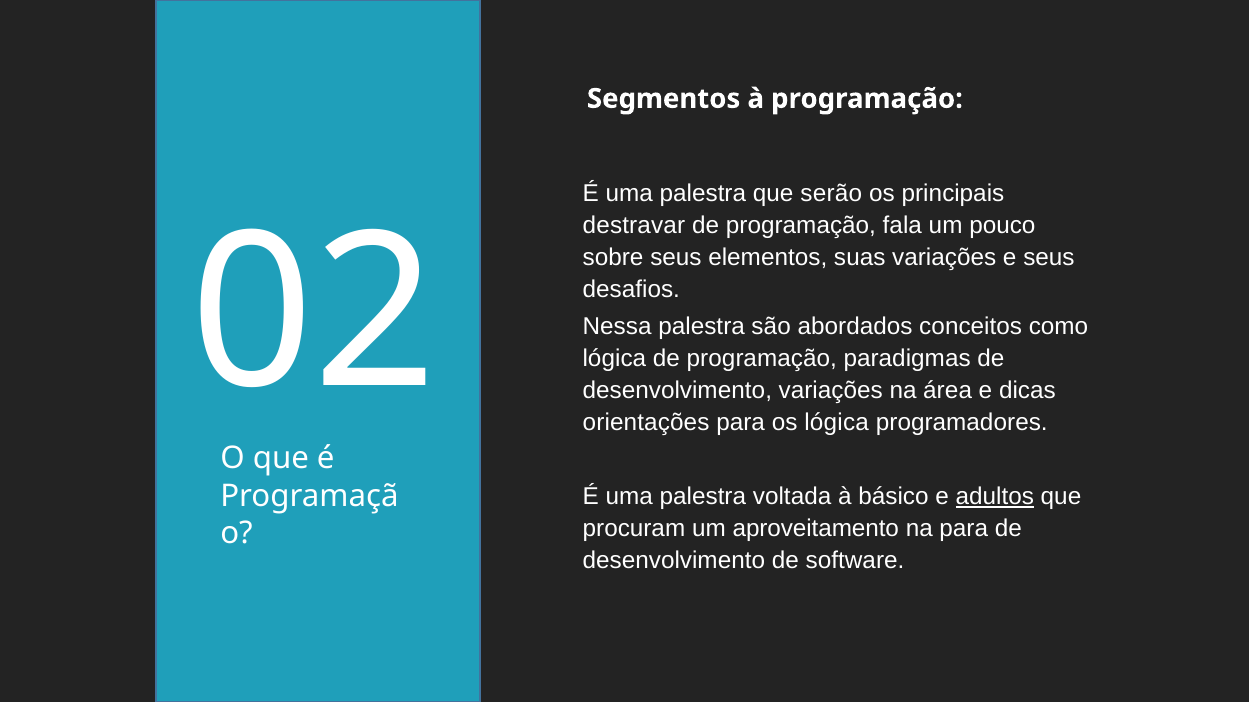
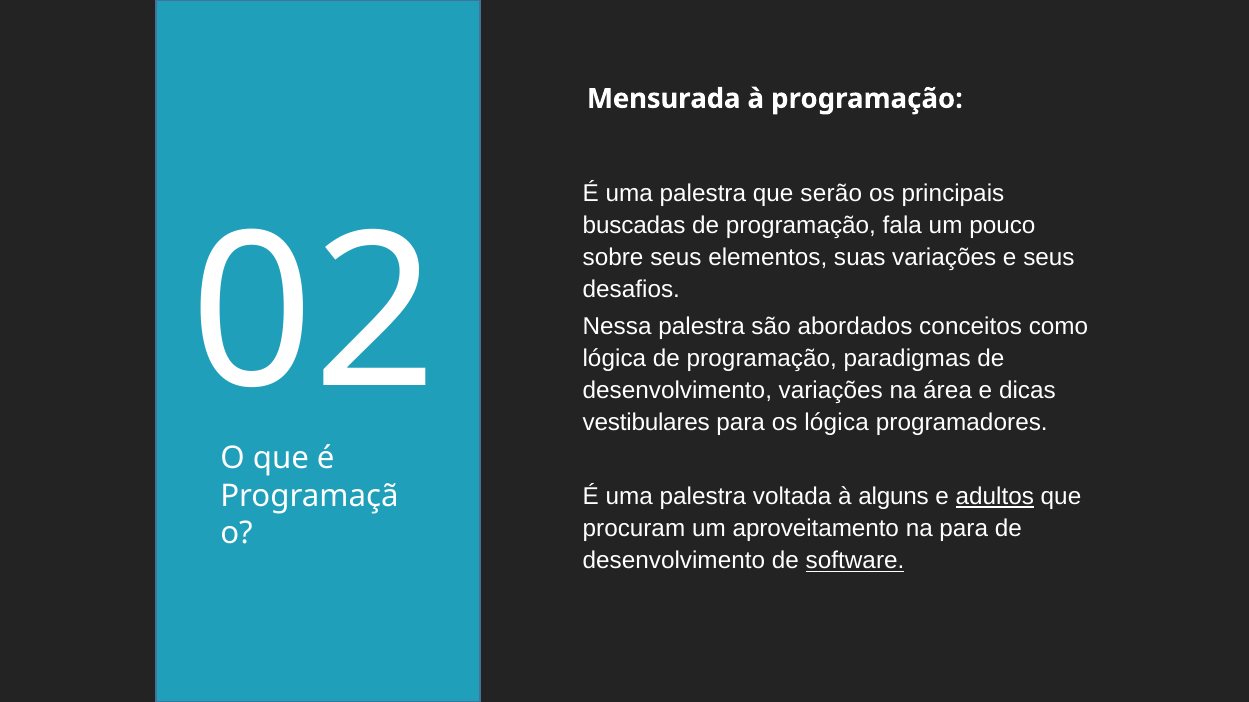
Segmentos: Segmentos -> Mensurada (664, 99)
destravar: destravar -> buscadas (634, 226)
orientações: orientações -> vestibulares (646, 423)
básico: básico -> alguns (894, 497)
software underline: none -> present (855, 561)
